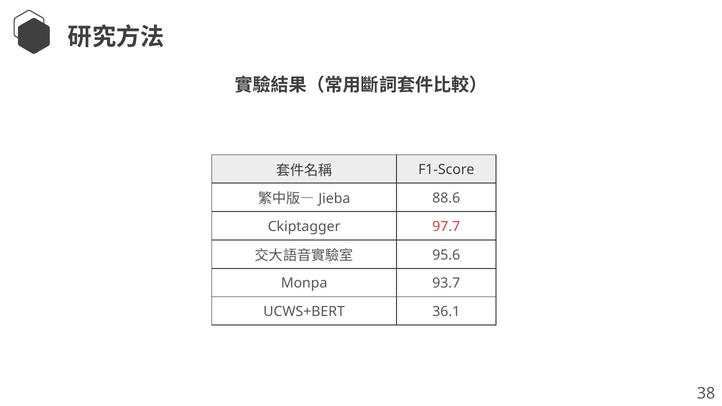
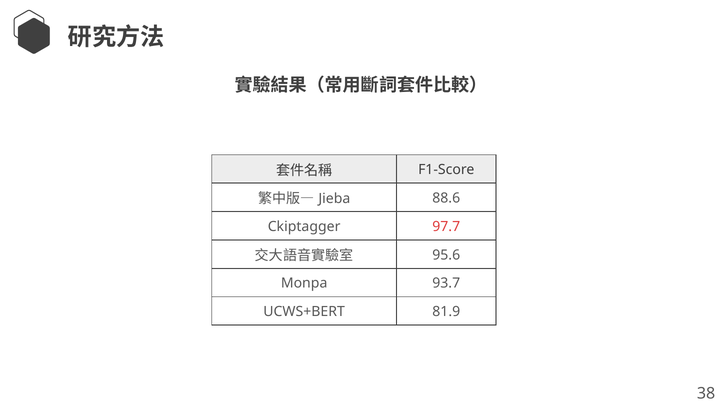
36.1: 36.1 -> 81.9 (446, 312)
